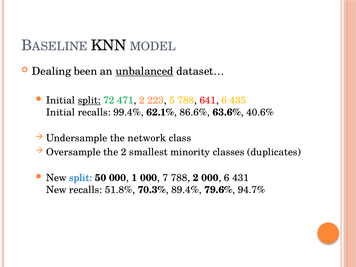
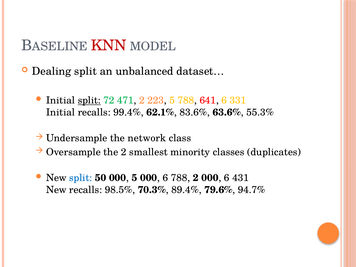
KNN colour: black -> red (109, 46)
Dealing been: been -> split (85, 71)
unbalanced underline: present -> none (145, 71)
435: 435 -> 331 (238, 100)
86.6%: 86.6% -> 83.6% (195, 112)
40.6%: 40.6% -> 55.3% (260, 112)
000 1: 1 -> 5 (134, 178)
7: 7 -> 6 (165, 178)
51.8%: 51.8% -> 98.5% (120, 190)
